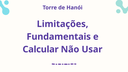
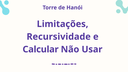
Fundamentais: Fundamentais -> Recursividade (59, 37)
